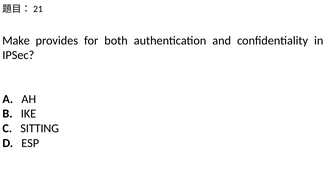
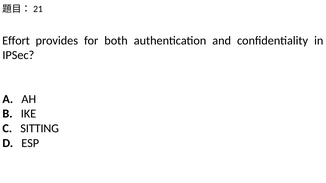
Make: Make -> Effort (16, 41)
